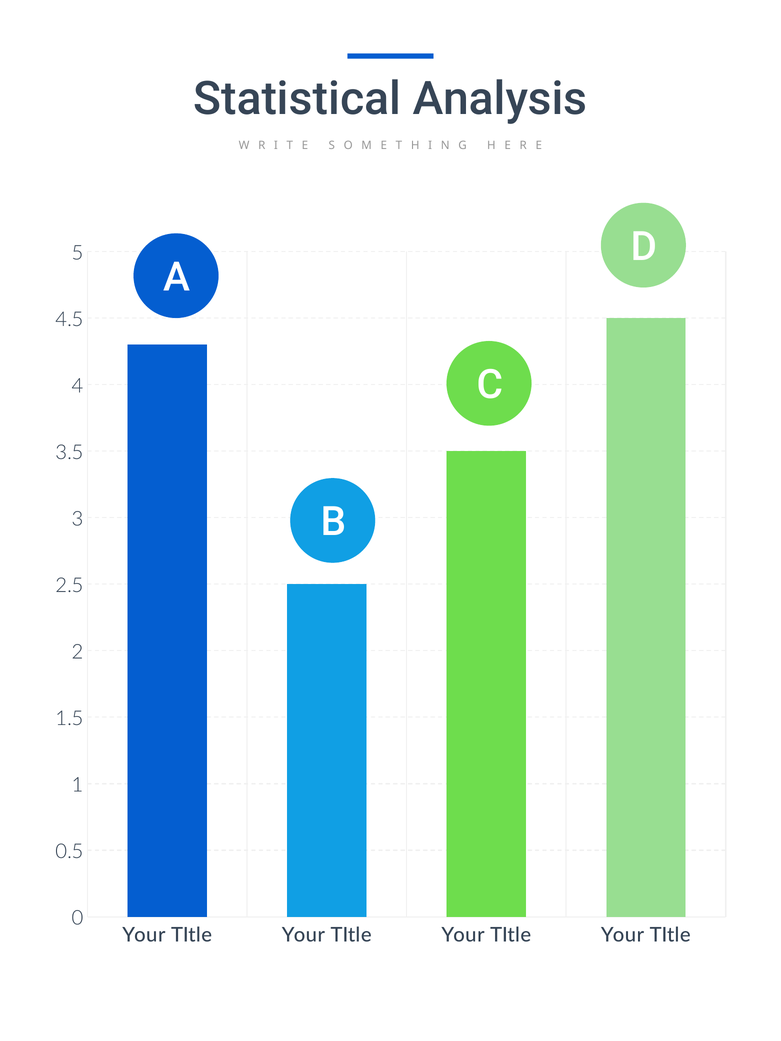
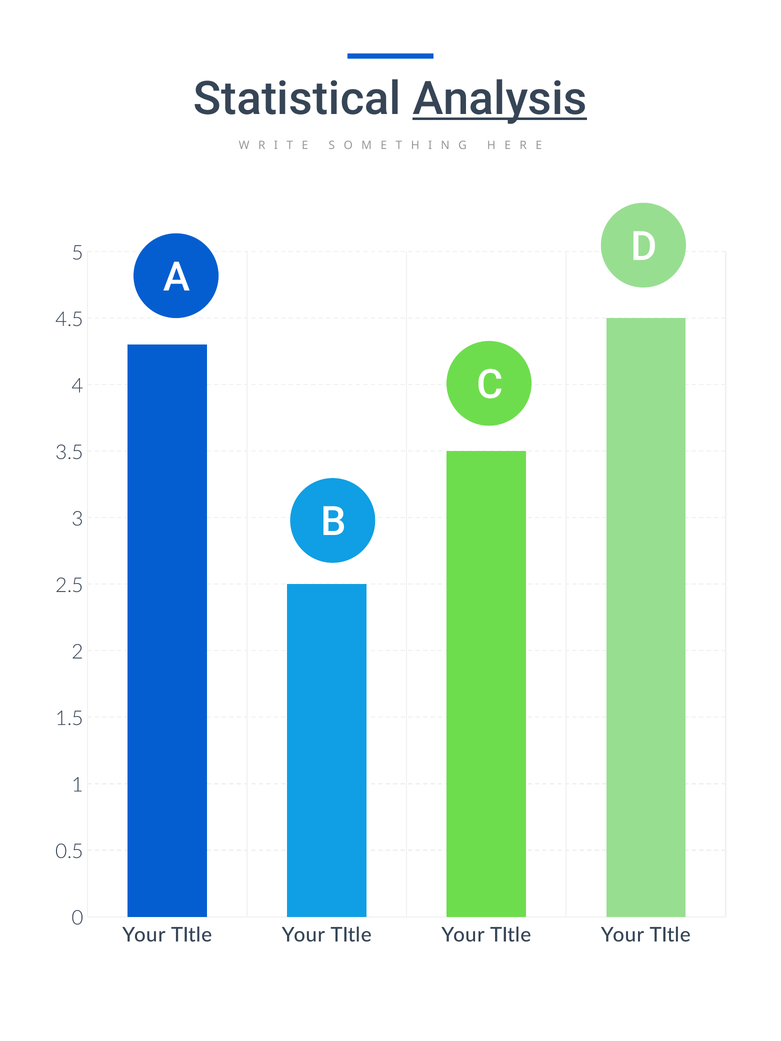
Analysis underline: none -> present (500, 99)
